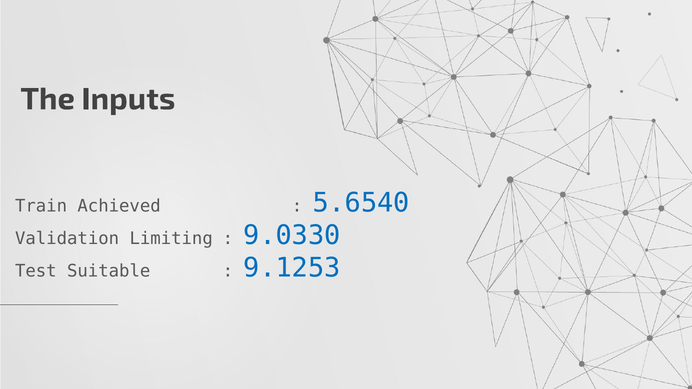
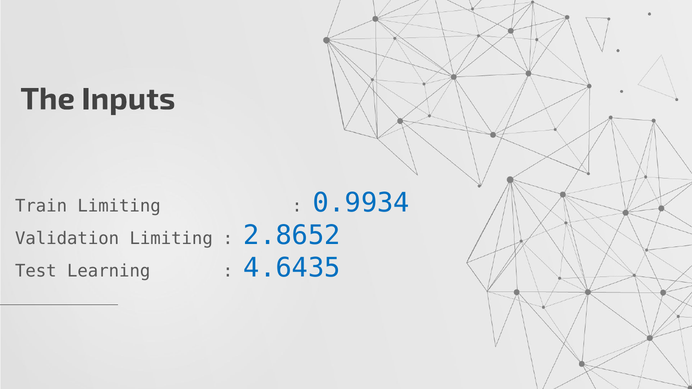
Train Achieved: Achieved -> Limiting (119, 206)
5.6540: 5.6540 -> 0.9934 (361, 203)
9.0330: 9.0330 -> 2.8652 (292, 236)
Suitable: Suitable -> Learning (109, 271)
9.1253: 9.1253 -> 4.6435 (292, 268)
